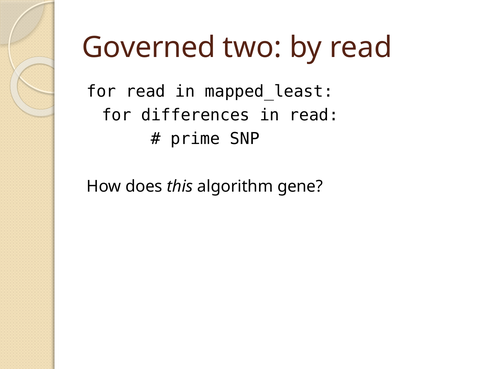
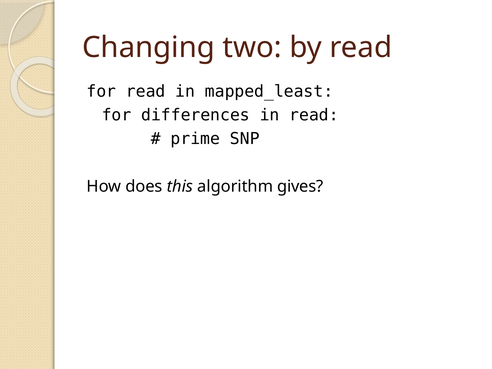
Governed: Governed -> Changing (149, 48)
gene: gene -> gives (300, 186)
